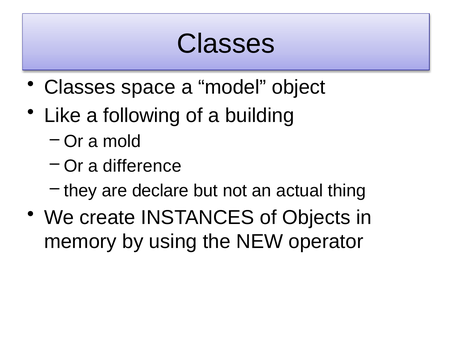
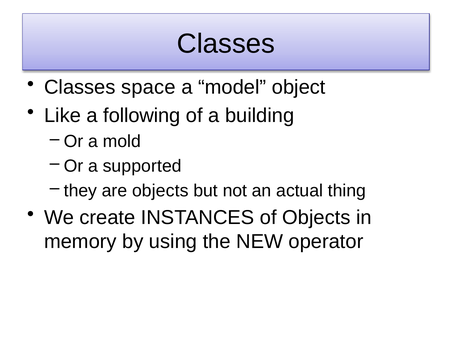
difference: difference -> supported (142, 166)
are declare: declare -> objects (160, 191)
